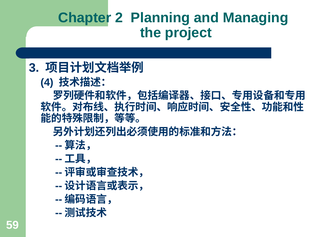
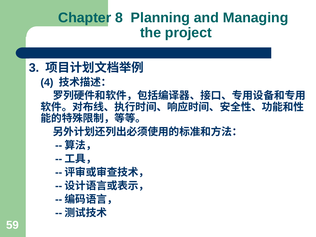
2: 2 -> 8 (119, 18)
